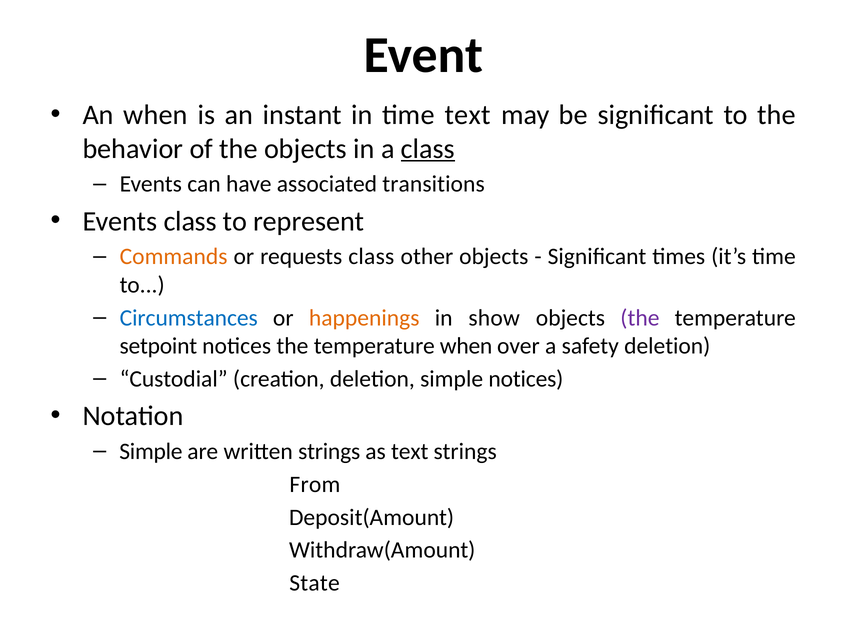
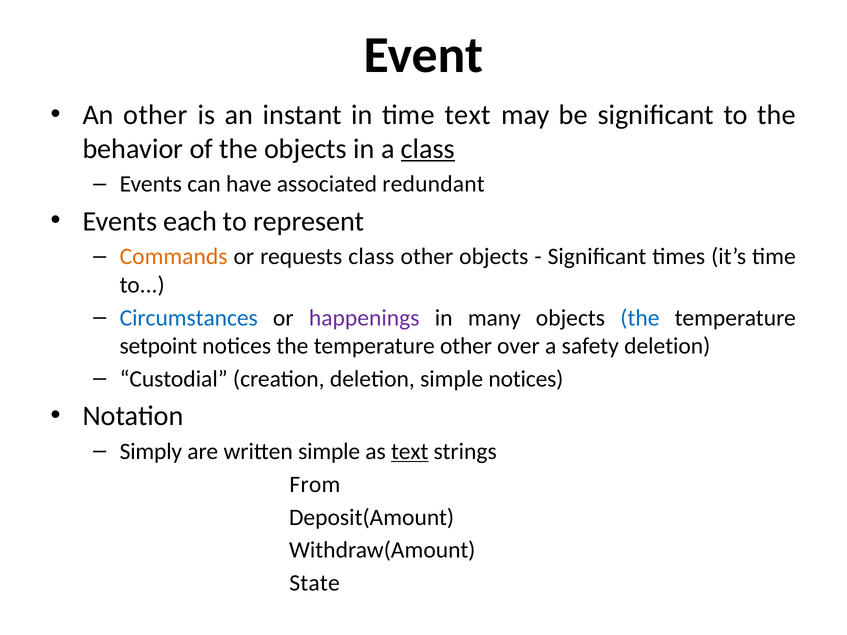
An when: when -> other (156, 115)
transitions: transitions -> redundant (434, 184)
Events class: class -> each (190, 221)
happenings colour: orange -> purple (364, 318)
show: show -> many (494, 318)
the colour: purple -> blue (640, 318)
temperature when: when -> other (466, 346)
Simple: Simple -> Simply (151, 452)
written strings: strings -> simple (329, 452)
text underline: none -> present (410, 452)
